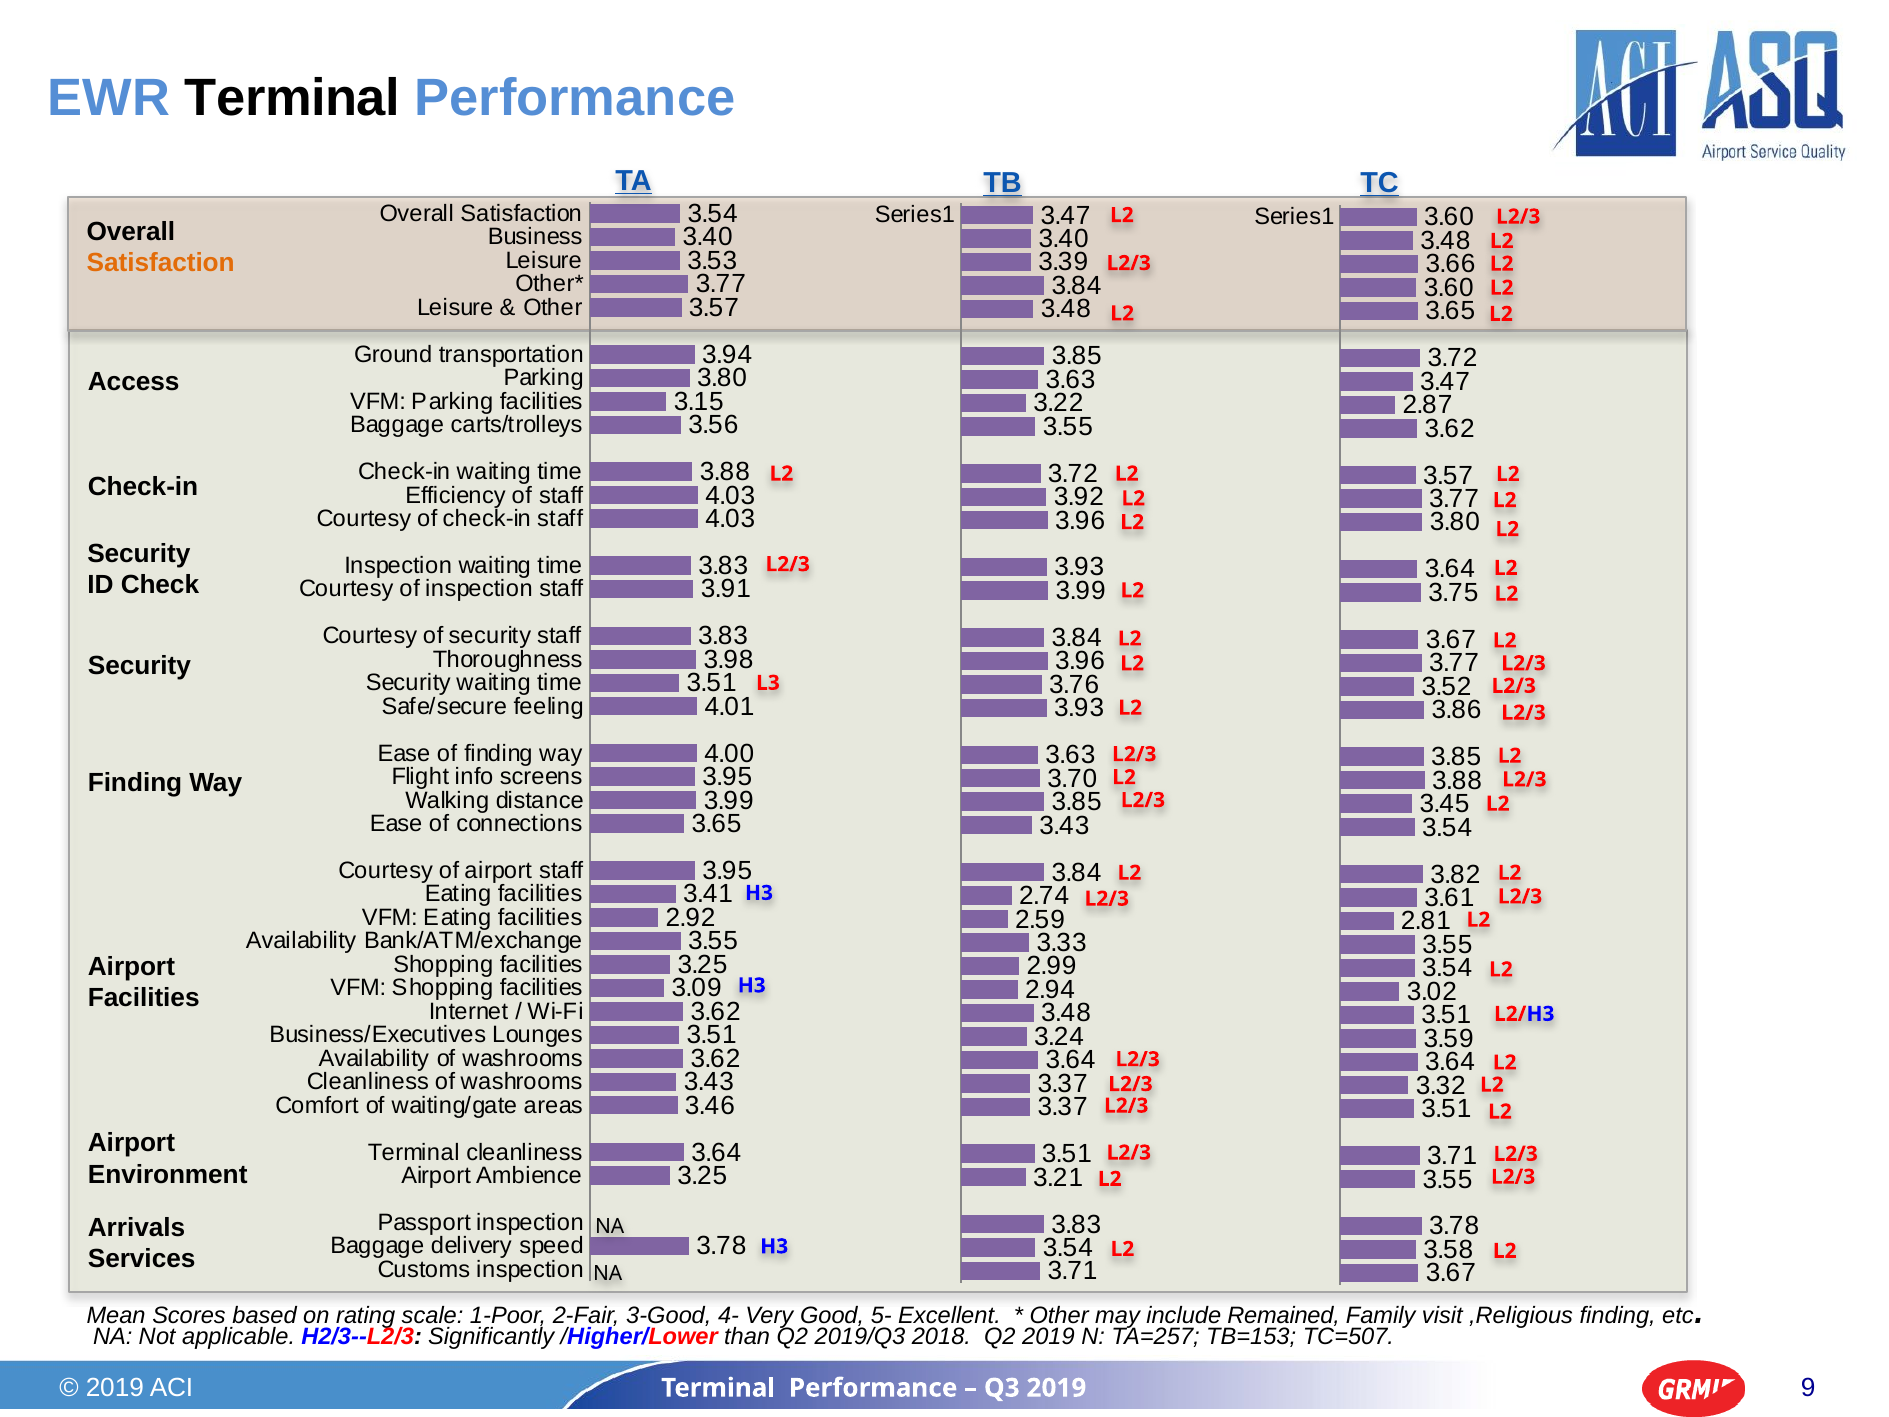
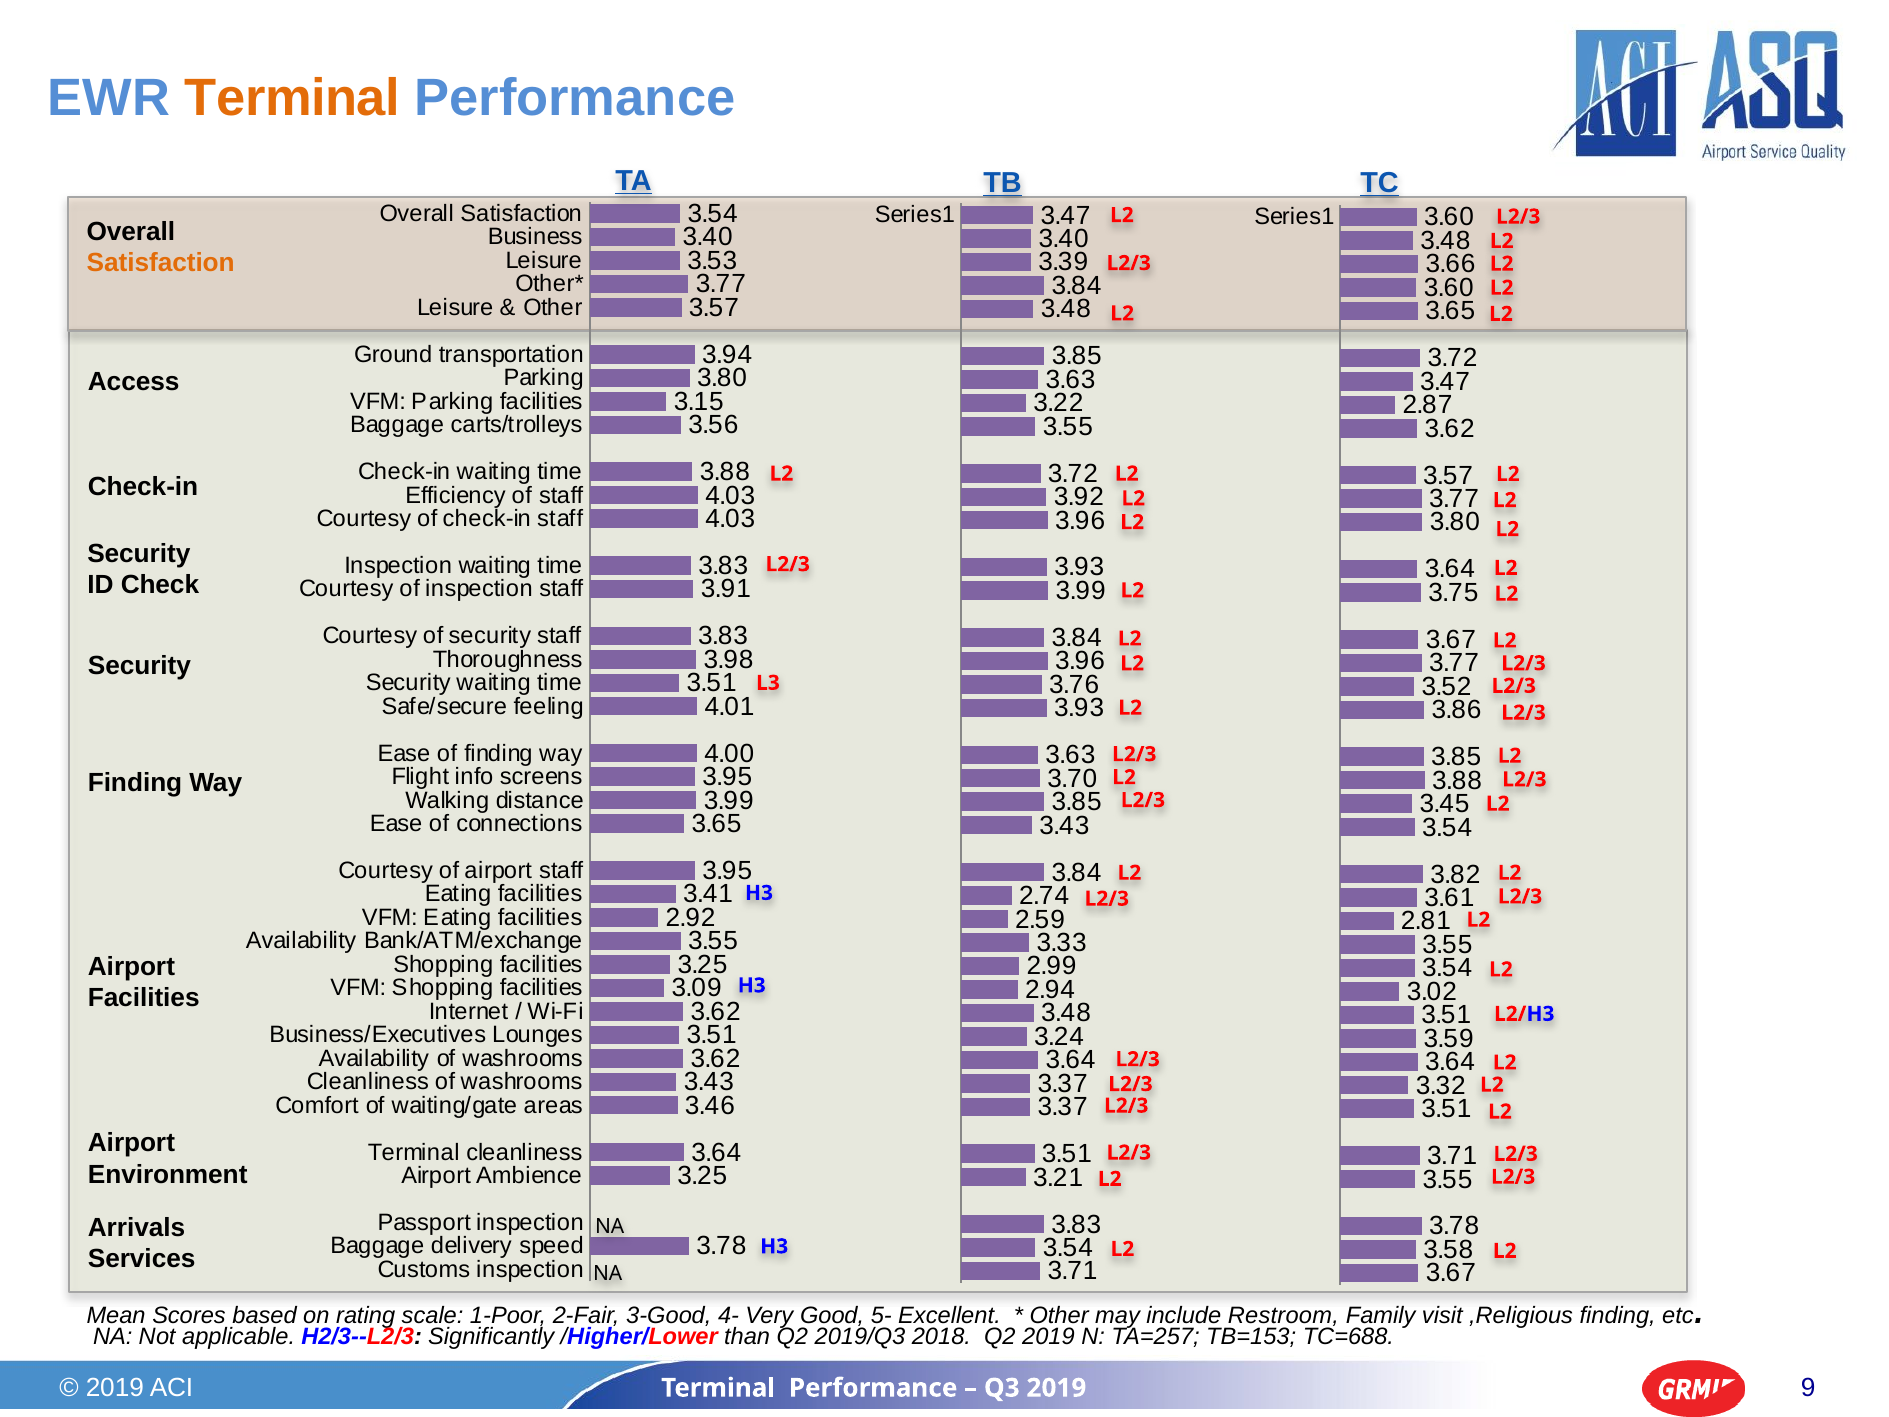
Terminal colour: black -> orange (292, 98)
Remained: Remained -> Restroom (1283, 1315)
TC=507: TC=507 -> TC=688 (1348, 1336)
